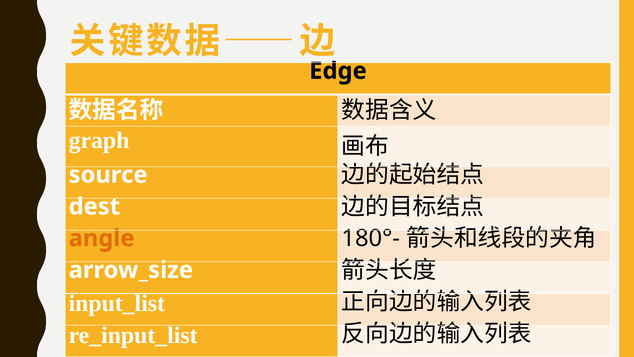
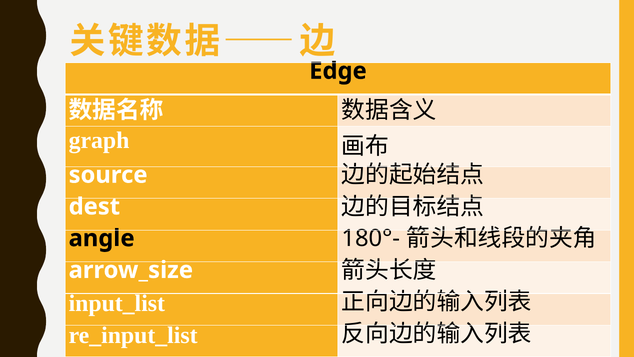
angle colour: orange -> black (102, 238)
